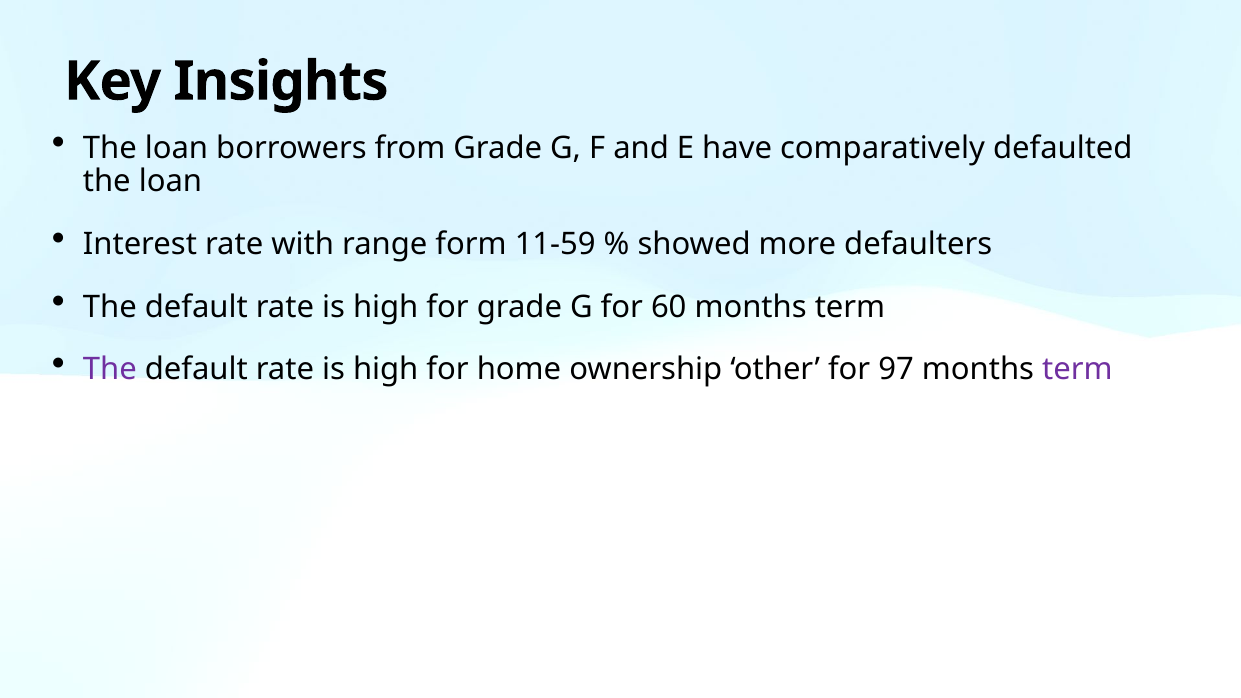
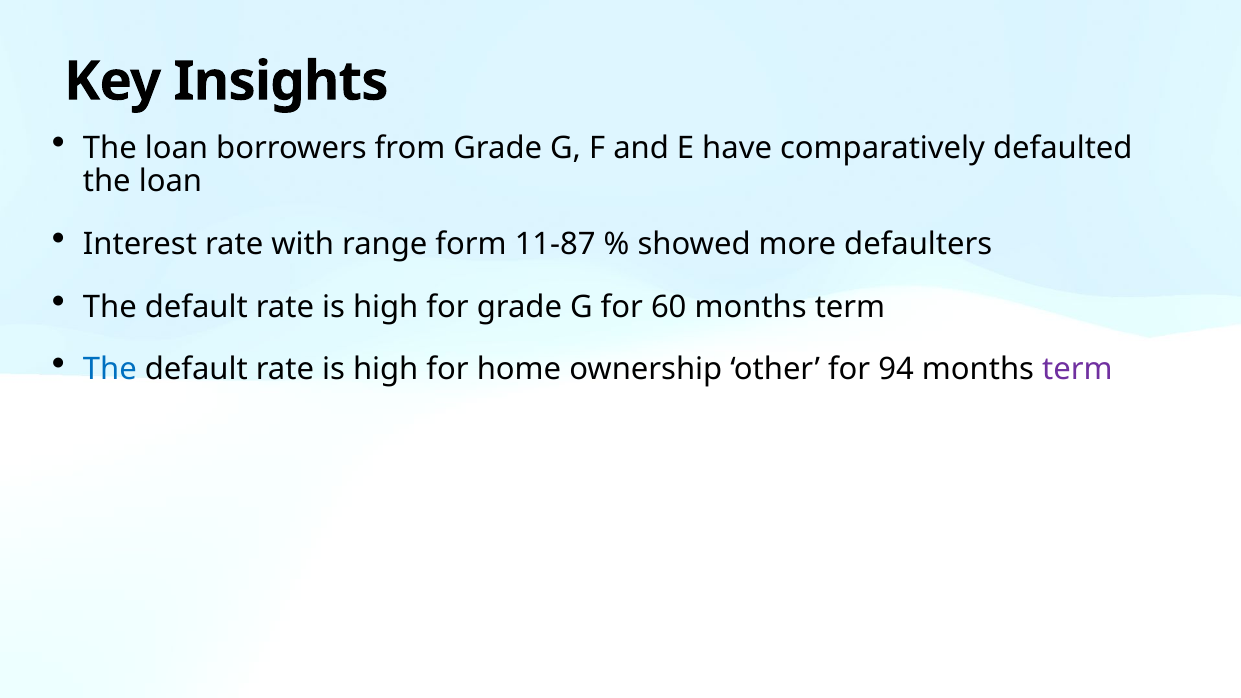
11-59: 11-59 -> 11-87 (555, 244)
The colour: purple -> blue (110, 370)
97: 97 -> 94 (896, 370)
